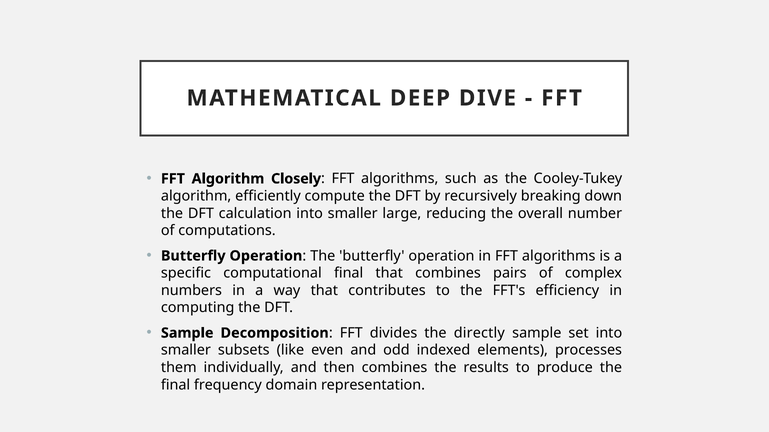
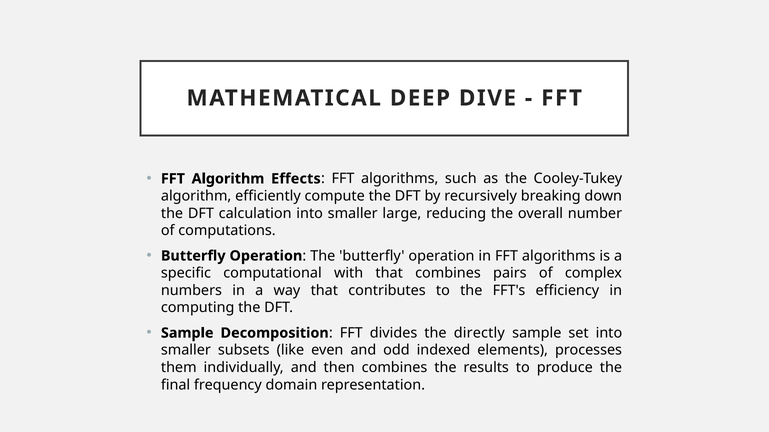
Closely: Closely -> Effects (296, 179)
computational final: final -> with (349, 273)
